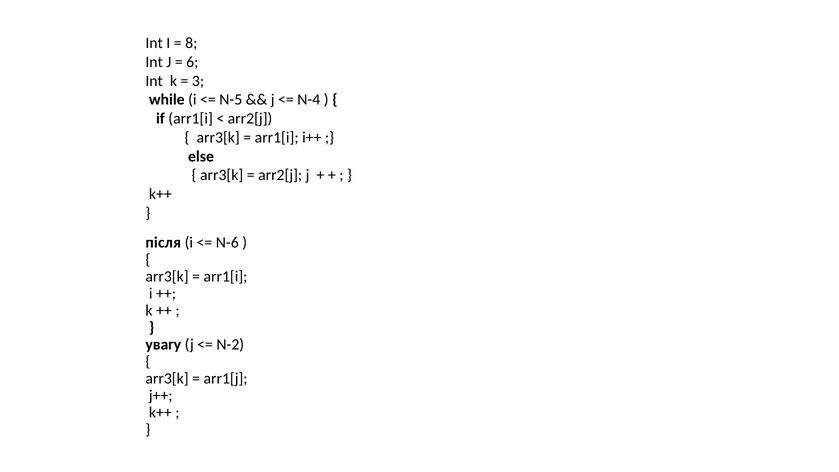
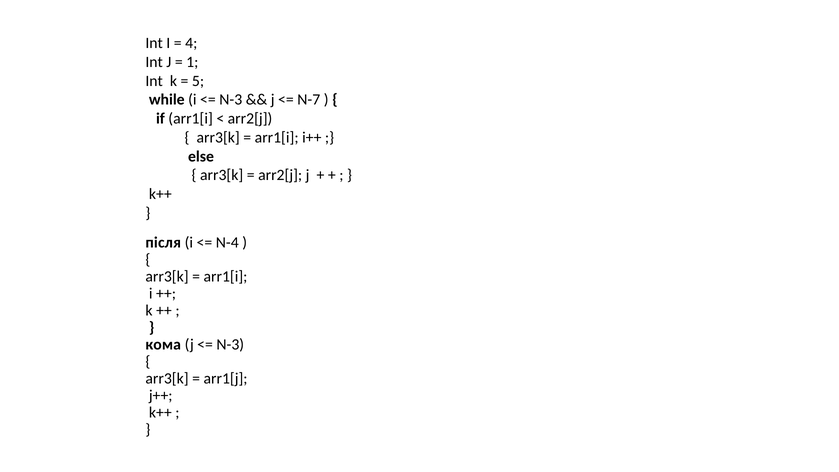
8: 8 -> 4 (191, 43)
6: 6 -> 1 (192, 62)
3: 3 -> 5 (198, 81)
N-5: N-5 -> N-3 (231, 100)
N-4: N-4 -> N-7 (309, 100)
N-6: N-6 -> N-4 (227, 243)
увагу: увагу -> кома (163, 345)
N-2: N-2 -> N-3 (230, 345)
